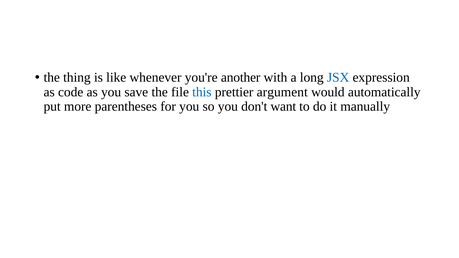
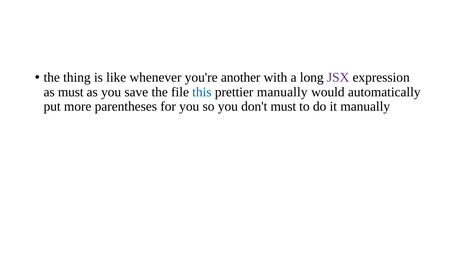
JSX colour: blue -> purple (338, 78)
as code: code -> must (71, 92)
prettier argument: argument -> manually (282, 92)
don't want: want -> must (283, 107)
